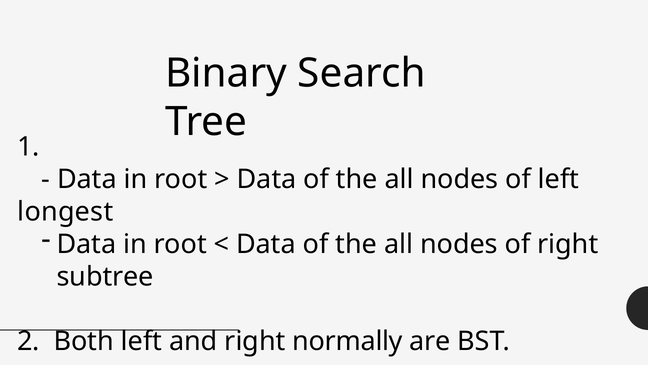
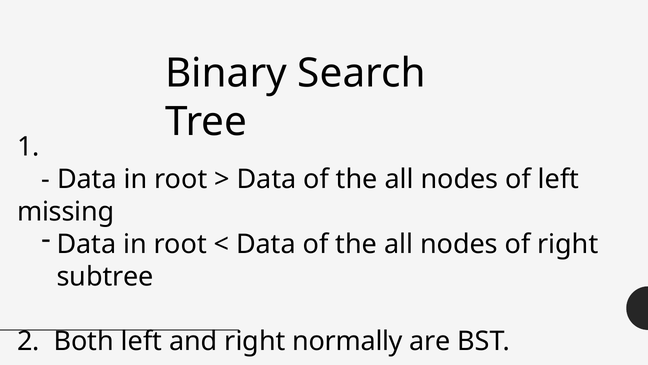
longest: longest -> missing (66, 211)
